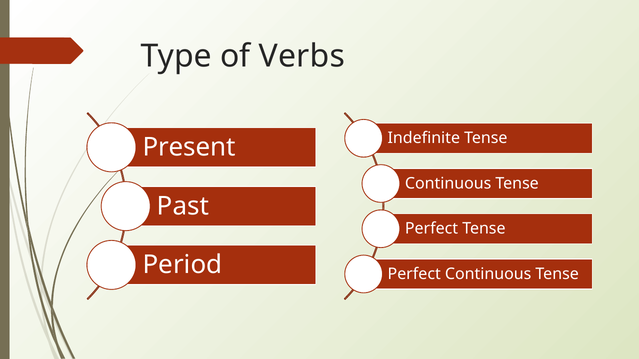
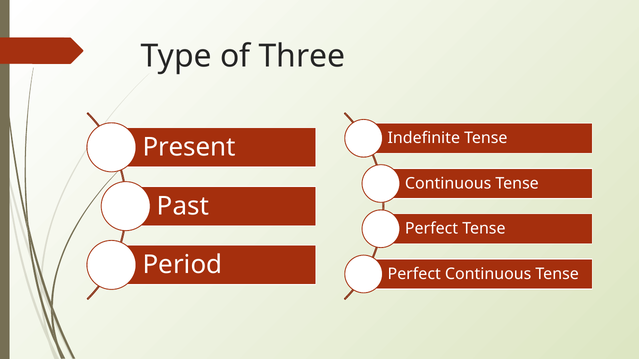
Verbs: Verbs -> Three (302, 57)
